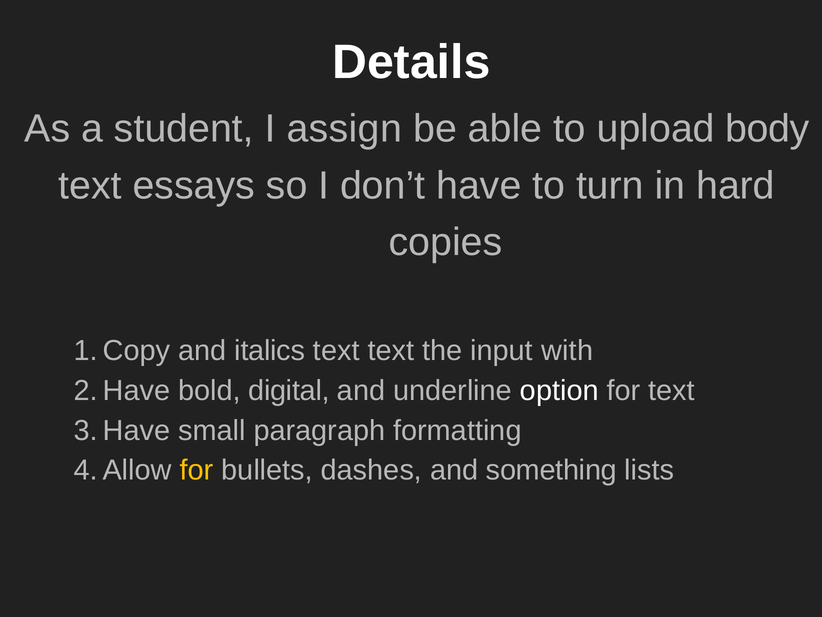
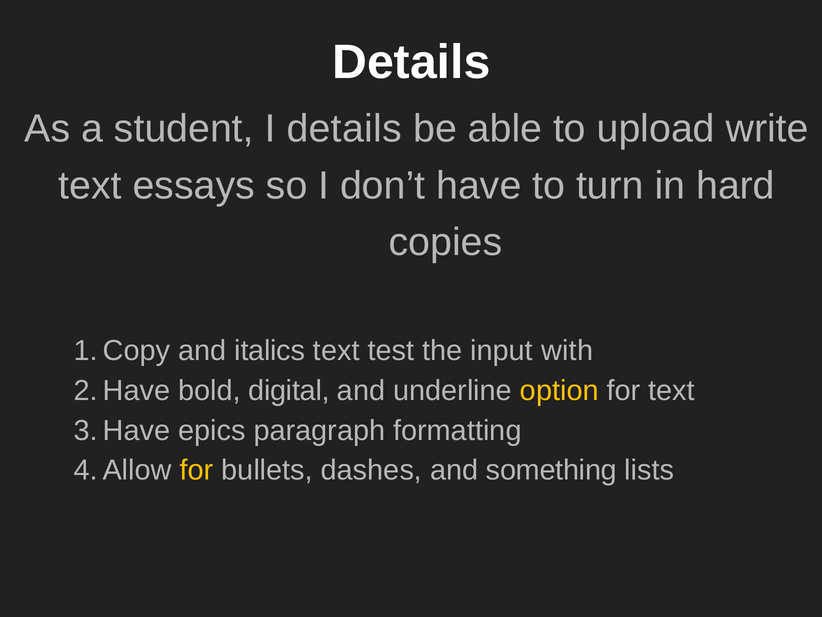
I assign: assign -> details (344, 129)
body: body -> write (767, 129)
text text: text -> test (391, 350)
option colour: white -> yellow (559, 390)
small: small -> epics (212, 430)
